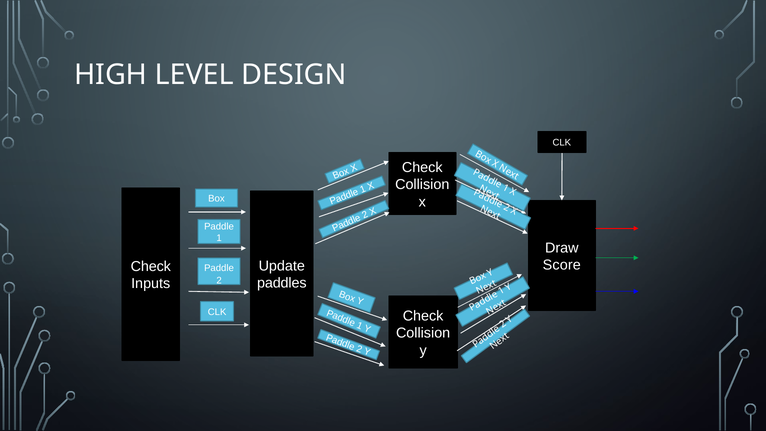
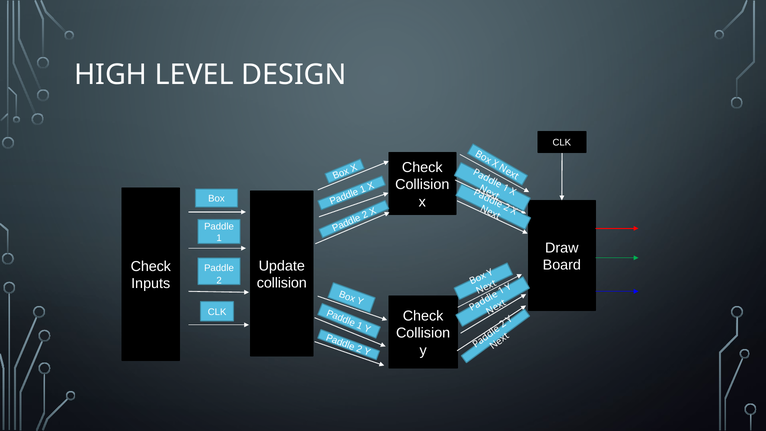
Score: Score -> Board (562, 265)
paddles: paddles -> collision (282, 283)
